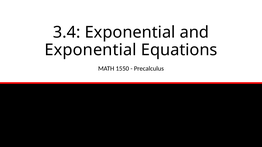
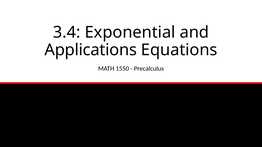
Exponential: Exponential -> Applications (91, 50)
